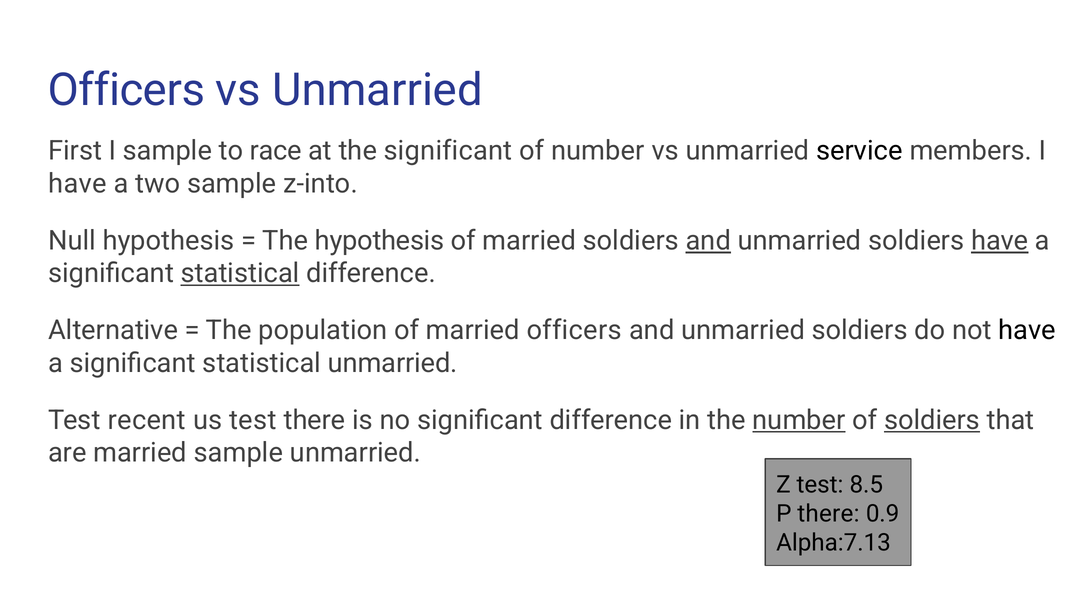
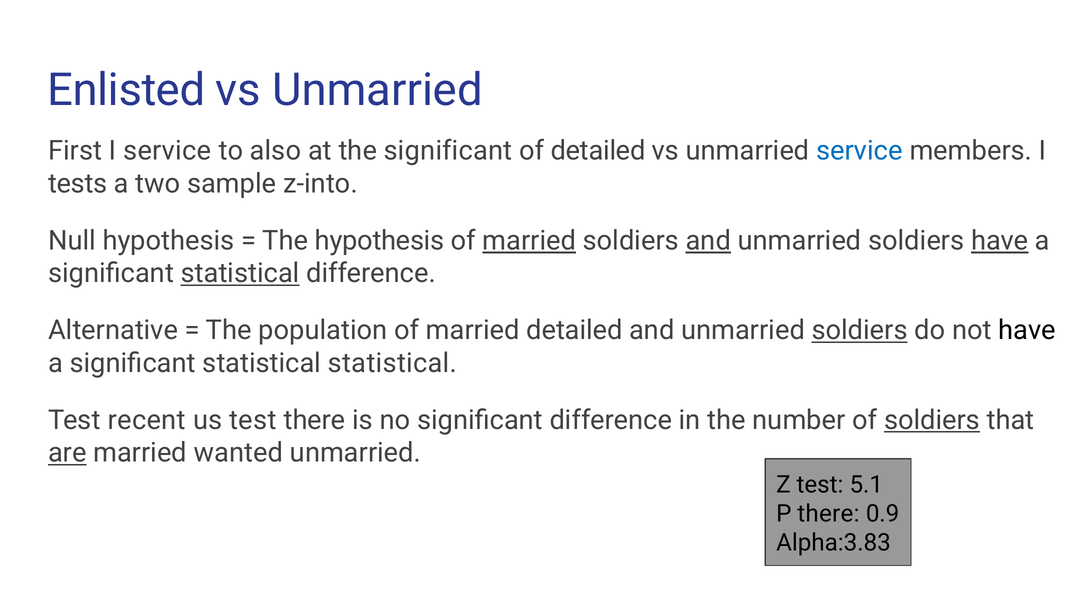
Officers: Officers -> Enlisted (126, 90)
I sample: sample -> service (167, 151)
race: race -> also (275, 151)
of number: number -> detailed (598, 151)
service colour: black -> blue (859, 151)
have: have -> tests (78, 184)
married underline: none -> present (529, 241)
married officers: officers -> detailed (574, 331)
soldiers underline: none -> present (860, 331)
statistical unmarried: unmarried -> statistical (392, 363)
number underline: present -> none (799, 420)
are underline: none -> present (67, 453)
married sample: sample -> wanted (238, 453)
8.5: 8.5 -> 5.1 (866, 485)
Alpha:7.13: Alpha:7.13 -> Alpha:3.83 (833, 543)
